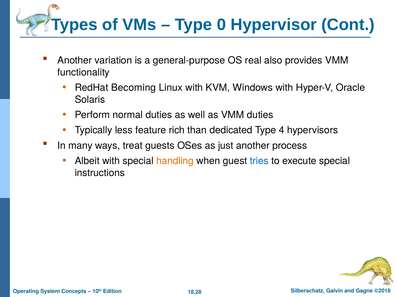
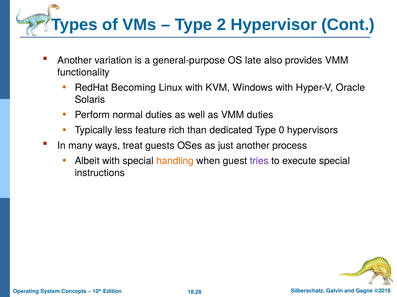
0: 0 -> 2 (221, 25)
real: real -> late (253, 61)
4: 4 -> 0 (282, 131)
tries colour: blue -> purple (259, 161)
